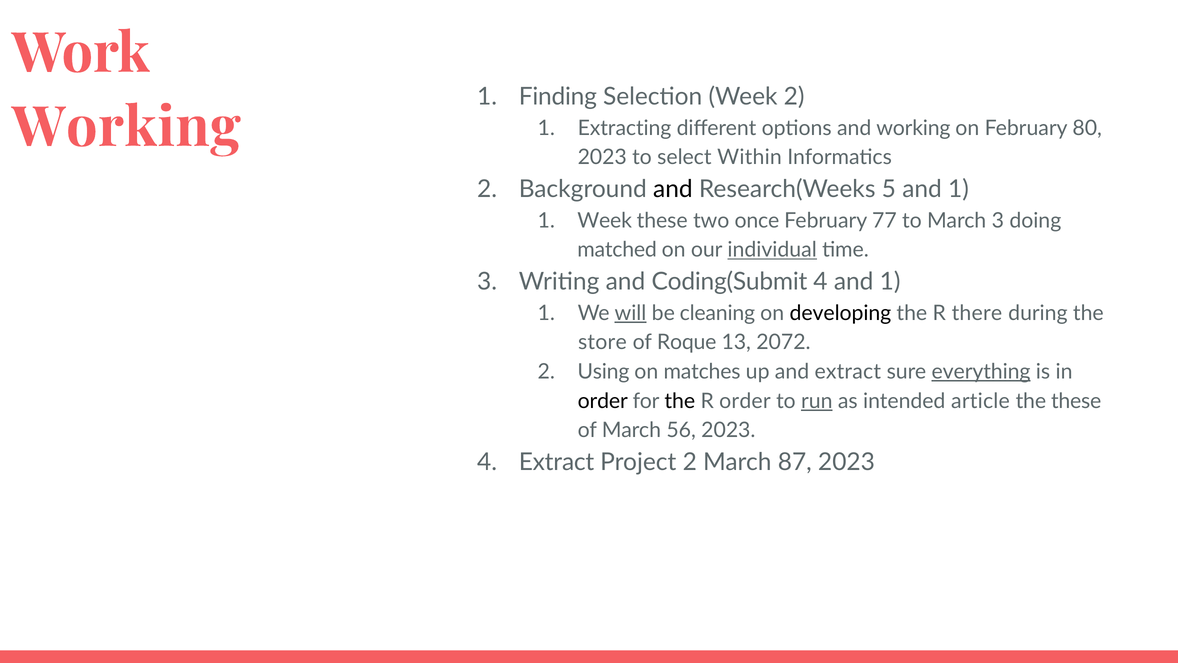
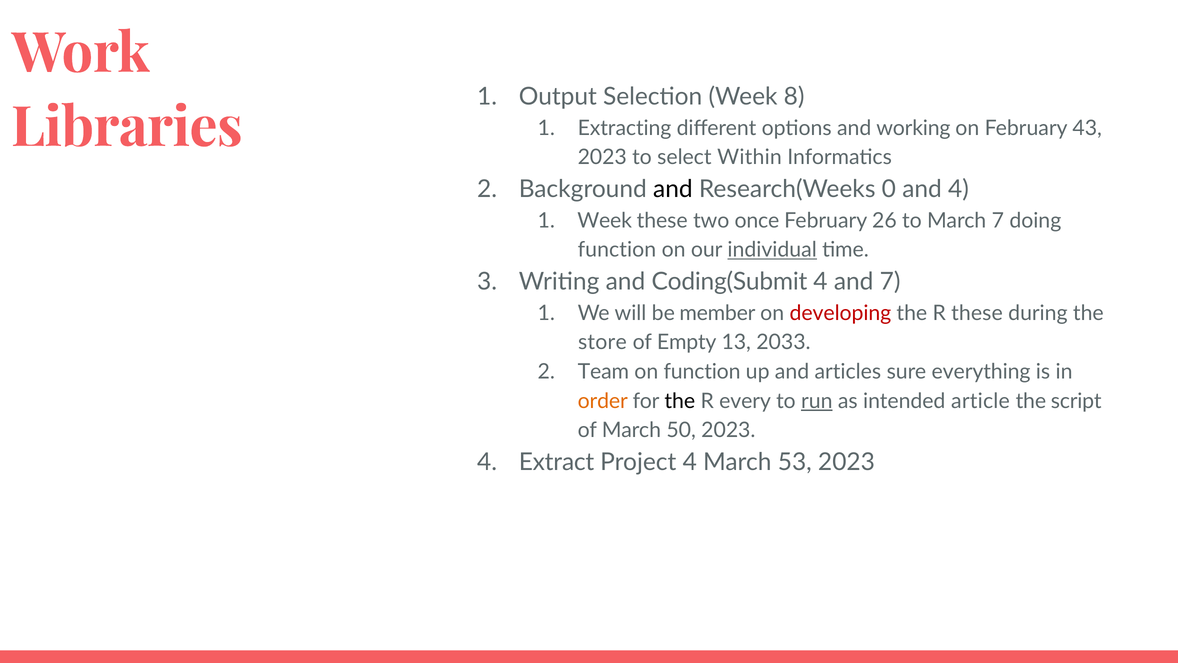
Finding: Finding -> Output (558, 97)
Week 2: 2 -> 8 (794, 97)
Working: Working -> Libraries (127, 128)
80: 80 -> 43 (1087, 128)
5: 5 -> 0 (889, 189)
1: 1 -> 4 (958, 189)
77: 77 -> 26 (884, 220)
March 3: 3 -> 7 (998, 220)
matched: matched -> function (617, 250)
4 and 1: 1 -> 7 (890, 282)
will underline: present -> none (631, 313)
cleaning: cleaning -> member (717, 313)
developing colour: black -> red (840, 313)
R there: there -> these (977, 313)
Roque: Roque -> Empty (687, 342)
2072: 2072 -> 2033 (783, 342)
Using: Using -> Team (603, 372)
on matches: matches -> function (702, 372)
and extract: extract -> articles (848, 372)
everything underline: present -> none (981, 372)
order colour: black -> orange (603, 401)
R order: order -> every (745, 401)
the these: these -> script (1076, 401)
56: 56 -> 50 (681, 430)
Project 2: 2 -> 4 (690, 462)
87: 87 -> 53 (795, 462)
